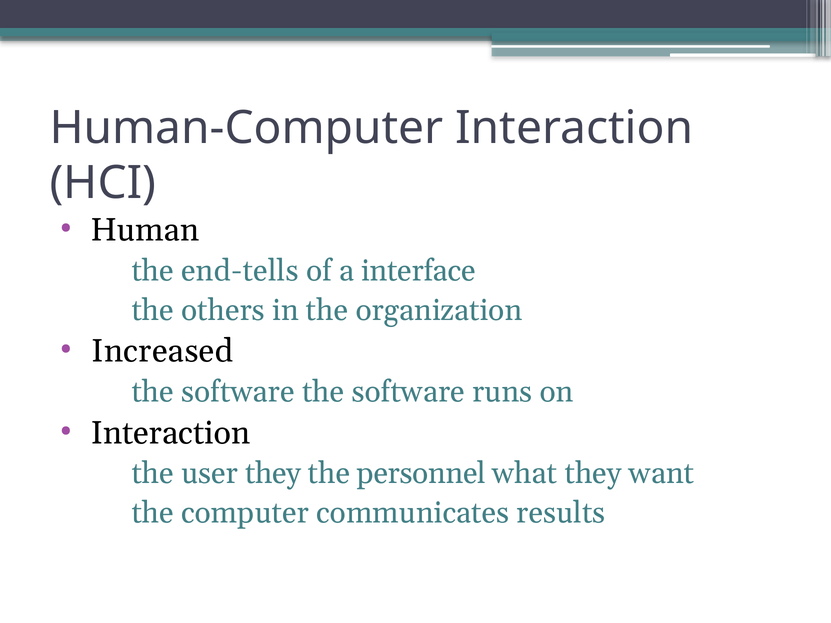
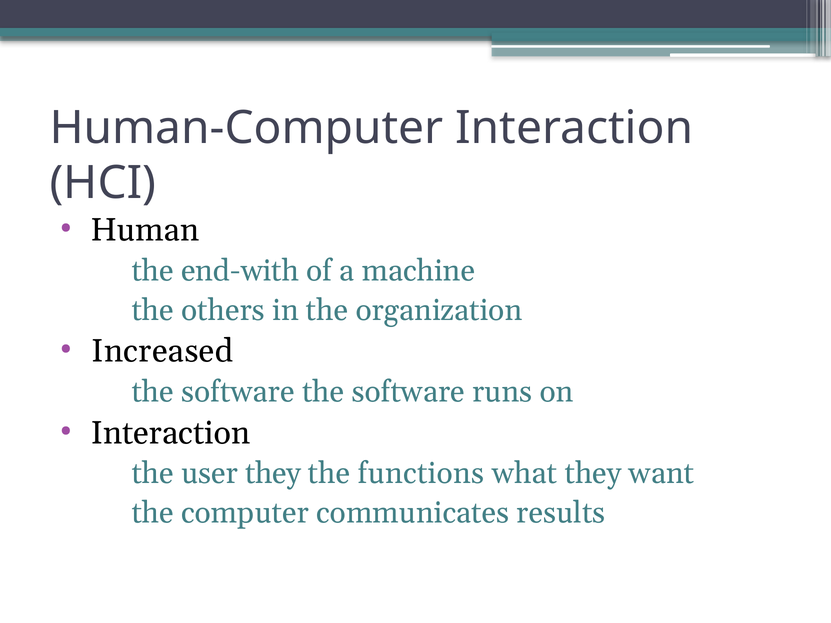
end-tells: end-tells -> end-with (240, 271)
interface: interface -> machine (418, 271)
personnel: personnel -> functions (421, 474)
